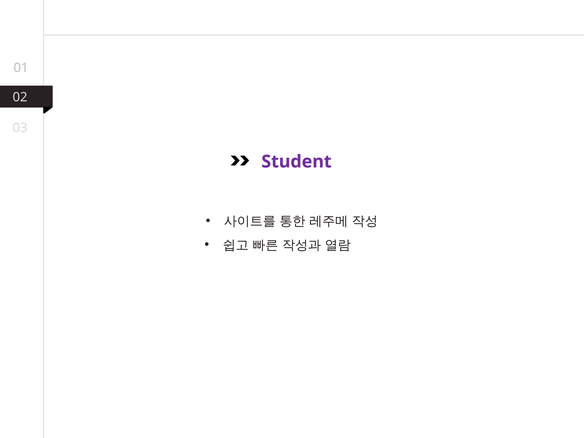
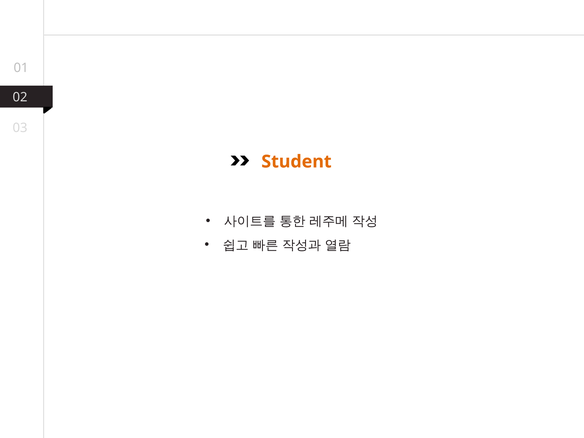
Student colour: purple -> orange (296, 162)
